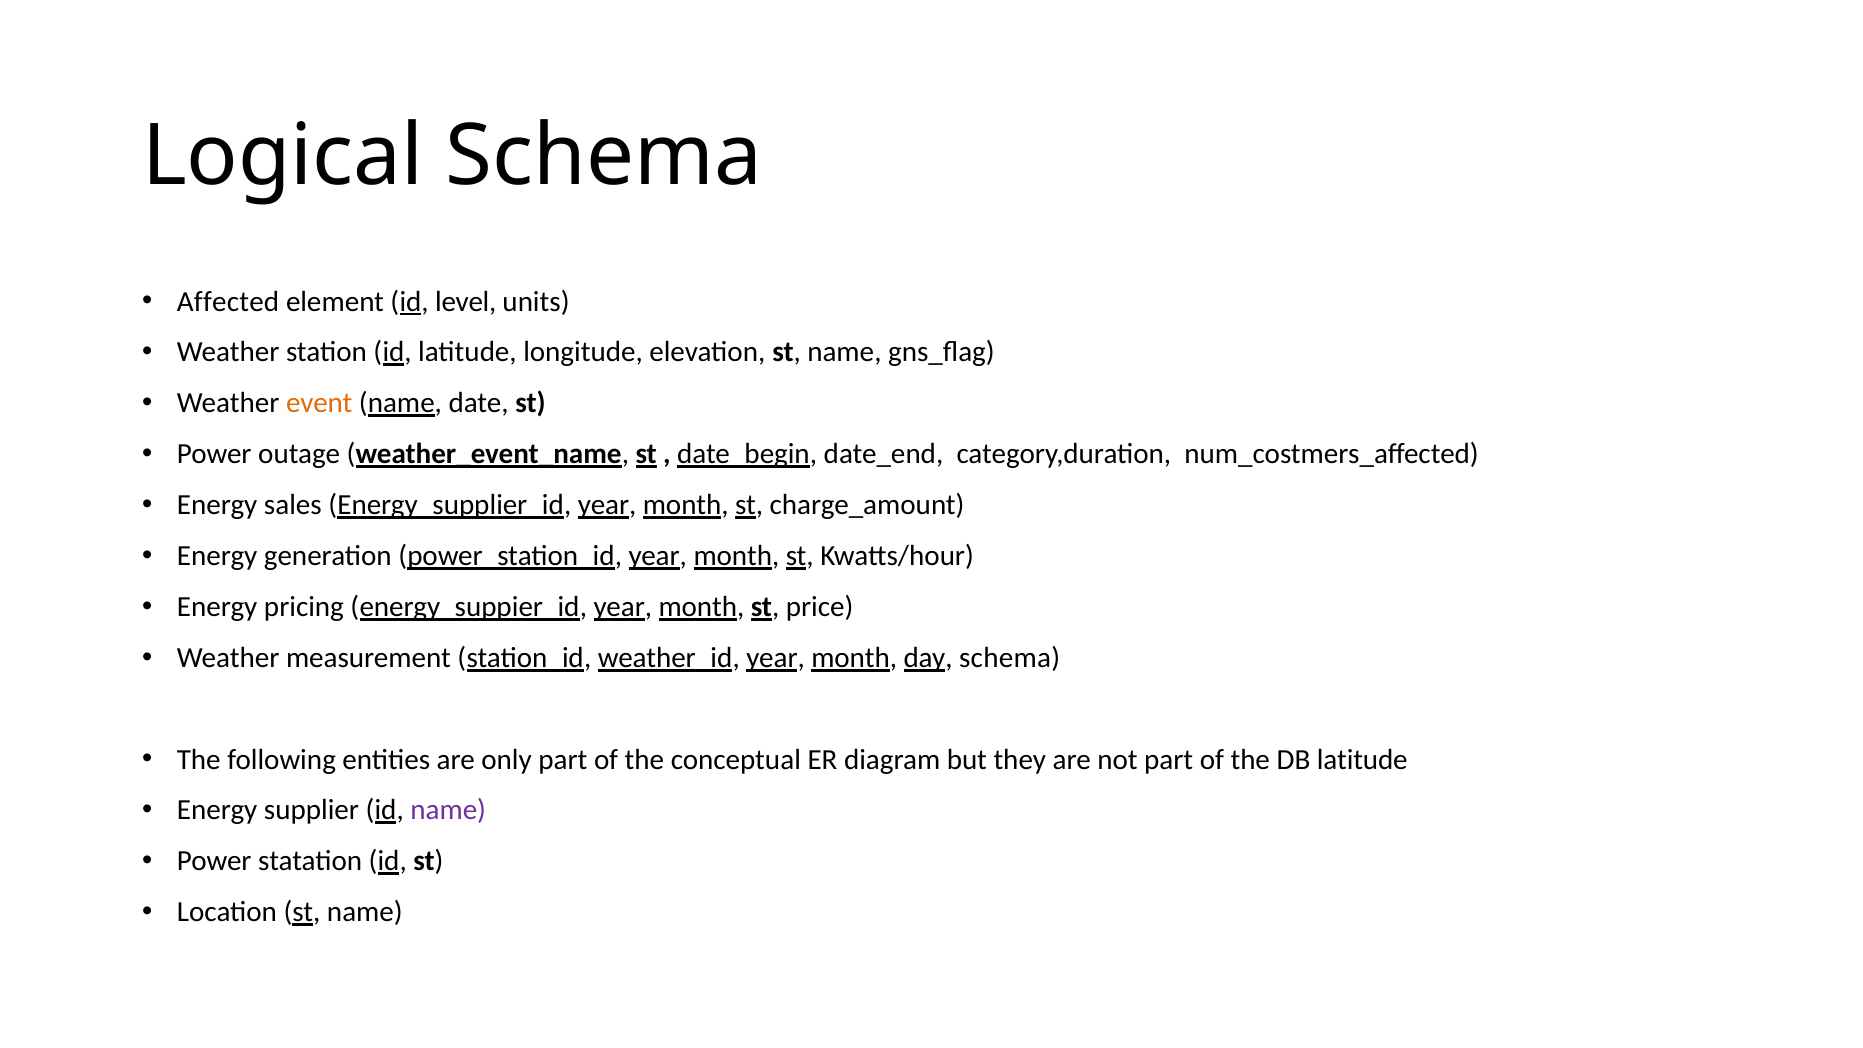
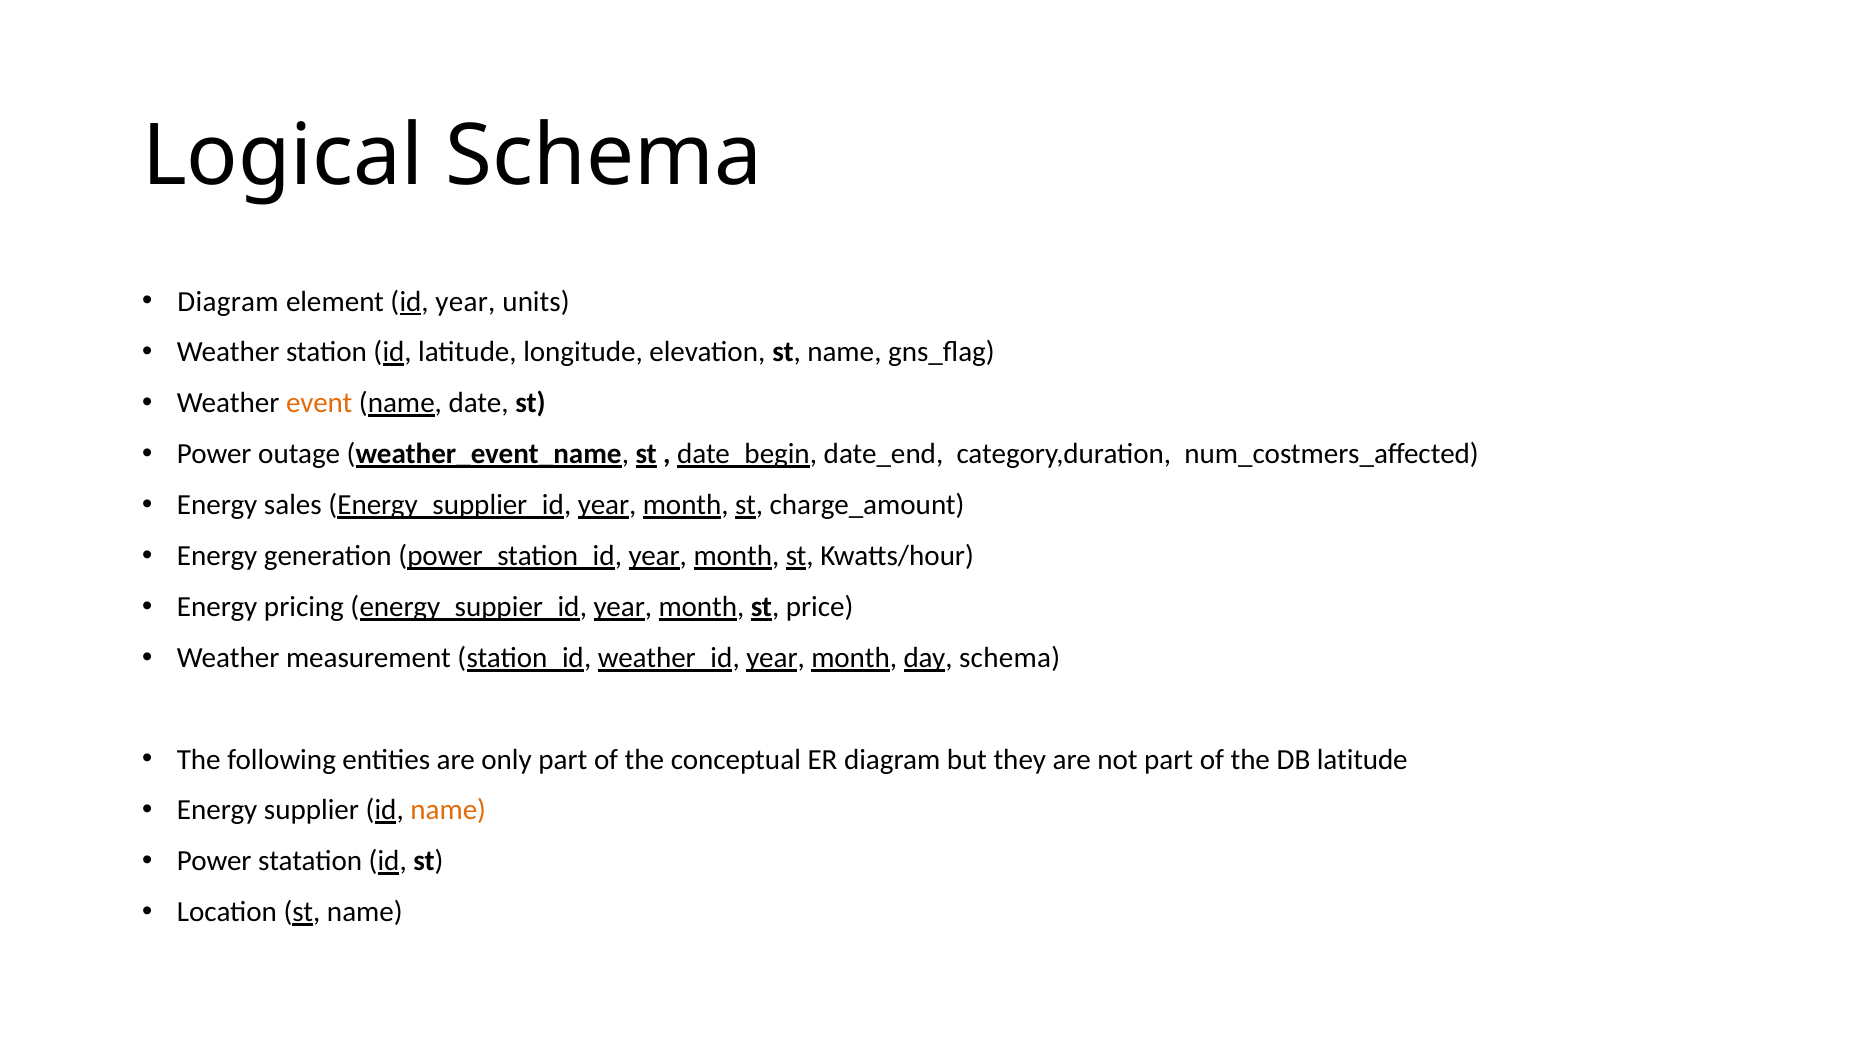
Affected: Affected -> Diagram (228, 301)
id level: level -> year (465, 301)
name colour: purple -> orange (448, 810)
